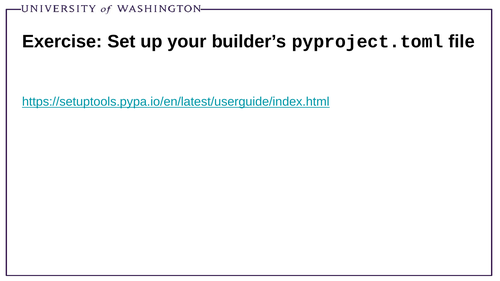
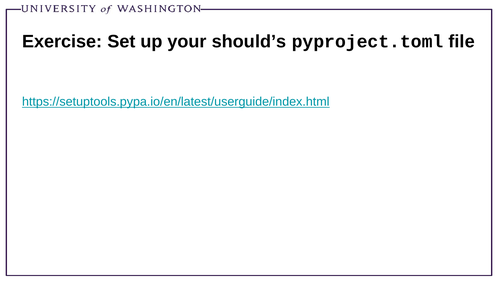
builder’s: builder’s -> should’s (249, 41)
